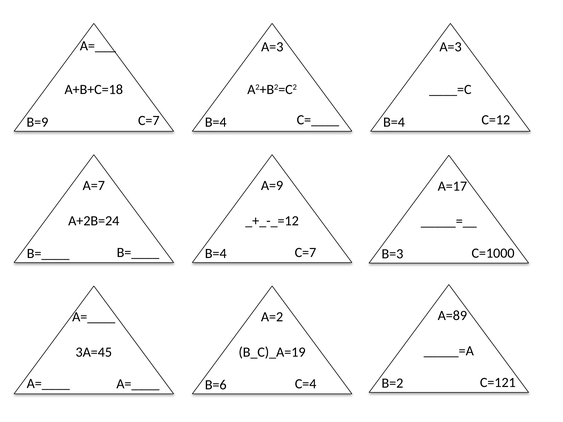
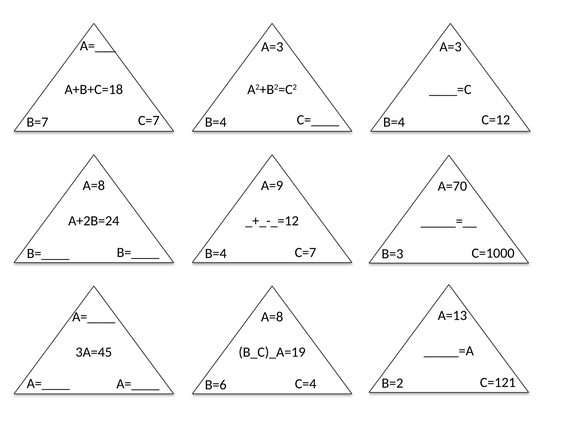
B=9: B=9 -> B=7 (37, 122)
A=7: A=7 -> A=8 (94, 186)
A=17: A=17 -> A=70 (452, 186)
A=89: A=89 -> A=13 (452, 316)
A=2: A=2 -> A=8 (272, 317)
